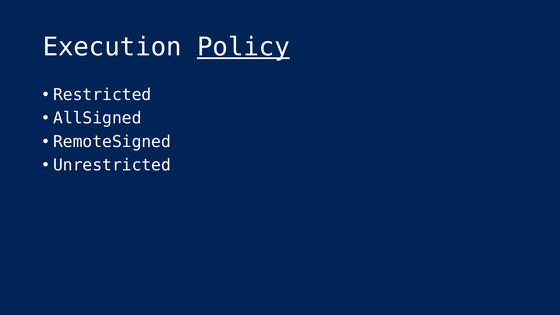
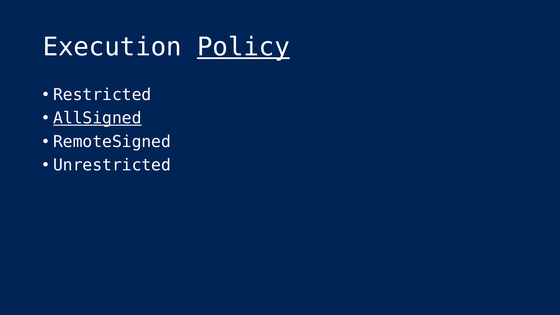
AllSigned underline: none -> present (97, 118)
